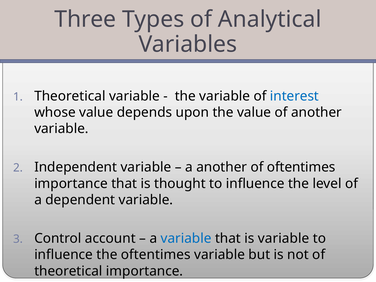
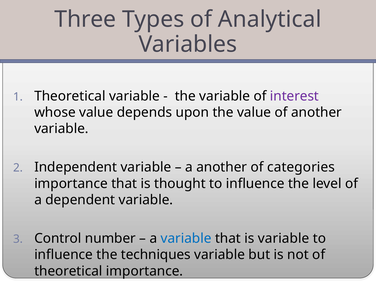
interest colour: blue -> purple (294, 96)
of oftentimes: oftentimes -> categories (301, 167)
account: account -> number (110, 238)
the oftentimes: oftentimes -> techniques (156, 255)
